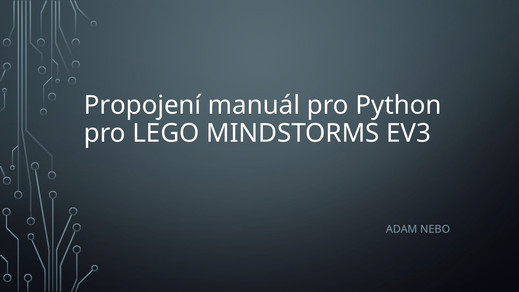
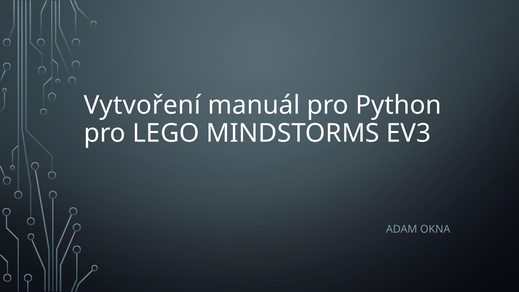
Propojení: Propojení -> Vytvoření (142, 105)
NEBO: NEBO -> OKNA (435, 229)
